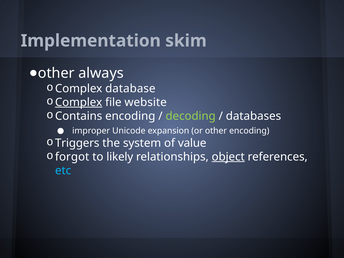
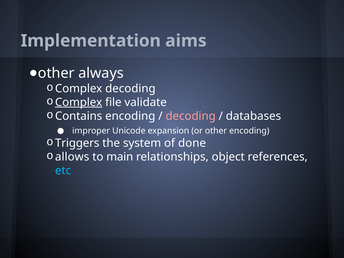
skim: skim -> aims (186, 41)
Complex database: database -> decoding (130, 89)
website: website -> validate (146, 102)
decoding colour: light green -> pink (191, 116)
value: value -> done (192, 143)
forgot: forgot -> allows (72, 157)
likely: likely -> main (120, 157)
object underline: present -> none (228, 157)
